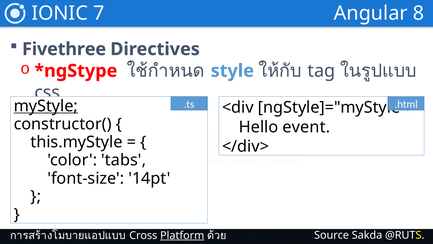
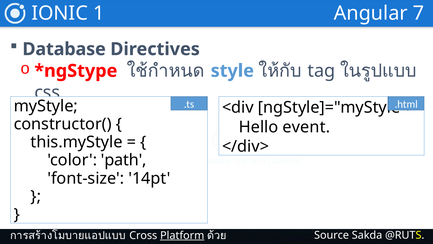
8: 8 -> 7 (419, 13)
7: 7 -> 1 (99, 13)
Fivethree: Fivethree -> Database (64, 49)
myStyle underline: present -> none (46, 106)
tabs: tabs -> path (124, 160)
